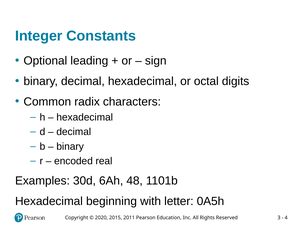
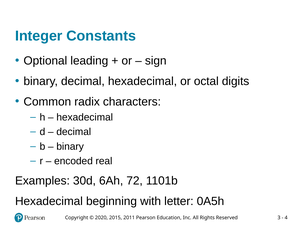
48: 48 -> 72 (135, 180)
